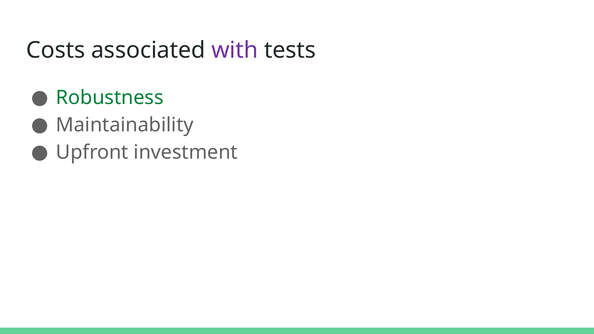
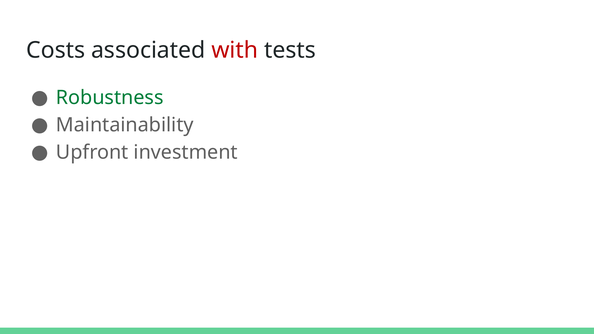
with colour: purple -> red (235, 50)
